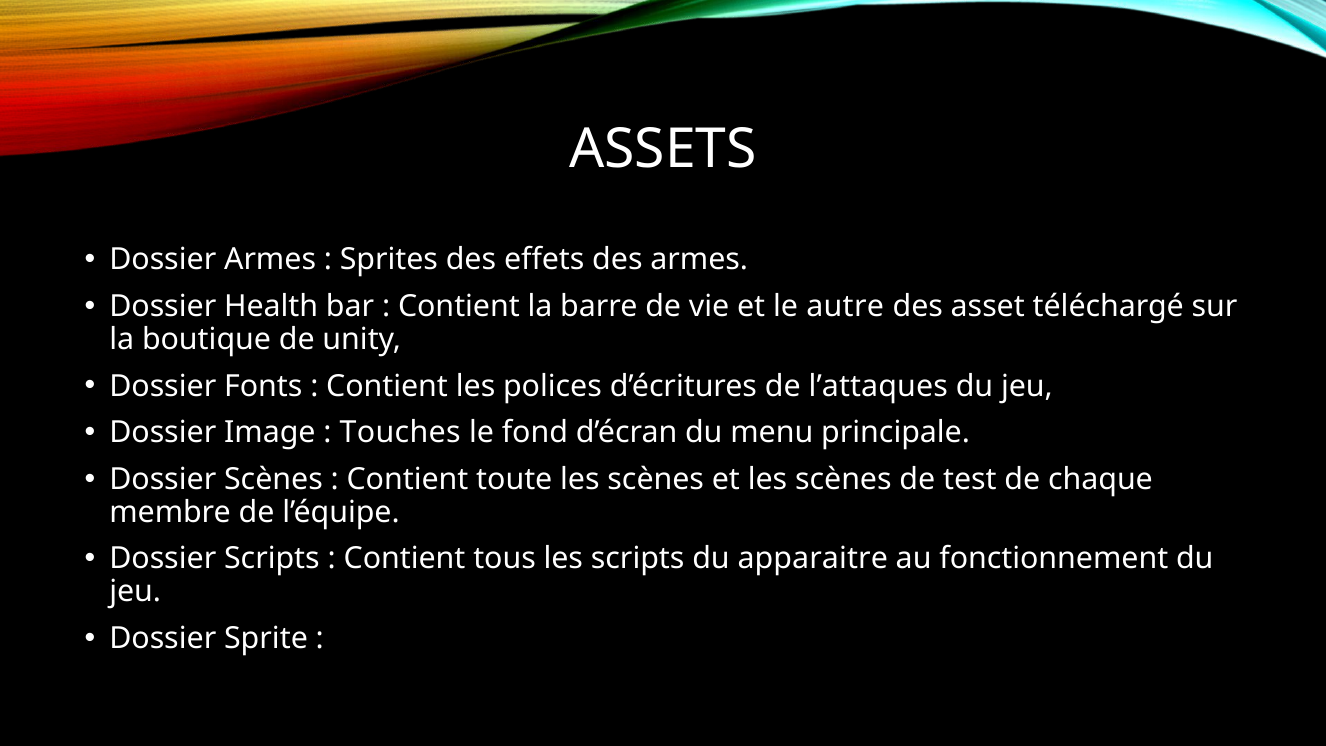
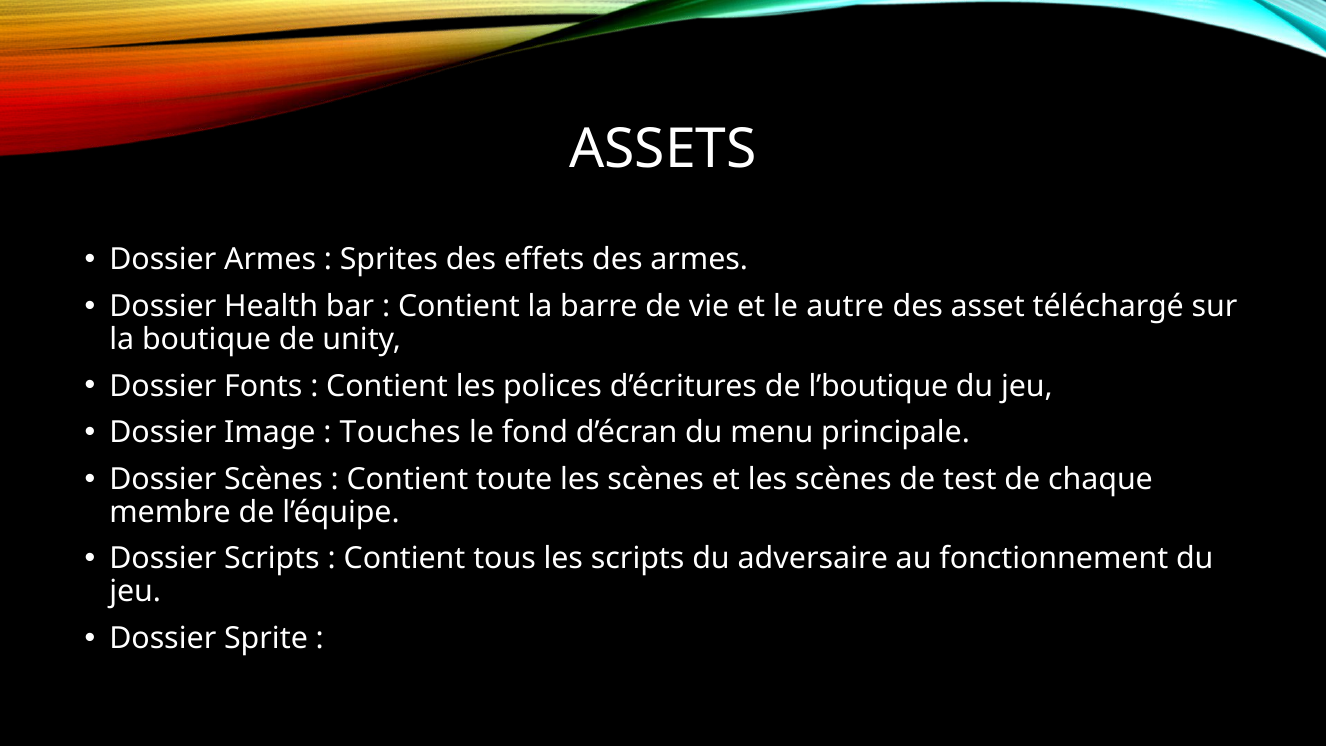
l’attaques: l’attaques -> l’boutique (878, 386)
apparaitre: apparaitre -> adversaire (813, 559)
